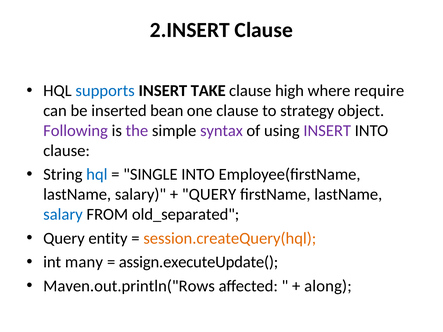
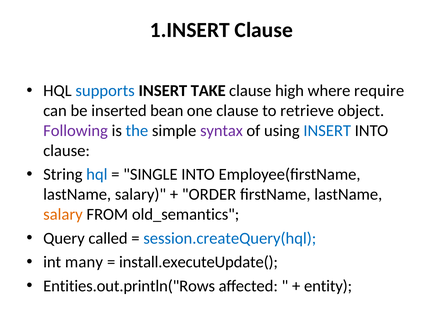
2.INSERT: 2.INSERT -> 1.INSERT (190, 30)
strategy: strategy -> retrieve (307, 111)
the colour: purple -> blue (137, 131)
INSERT colour: purple -> blue (327, 131)
QUERY: QUERY -> ORDER (209, 195)
salary colour: blue -> orange (63, 215)
old_separated: old_separated -> old_semantics (186, 215)
entity: entity -> called (108, 238)
session.createQuery(hql colour: orange -> blue (230, 238)
assign.executeUpdate(: assign.executeUpdate( -> install.executeUpdate( (198, 262)
Maven.out.println("Rows: Maven.out.println("Rows -> Entities.out.println("Rows (129, 286)
along: along -> entity (328, 286)
